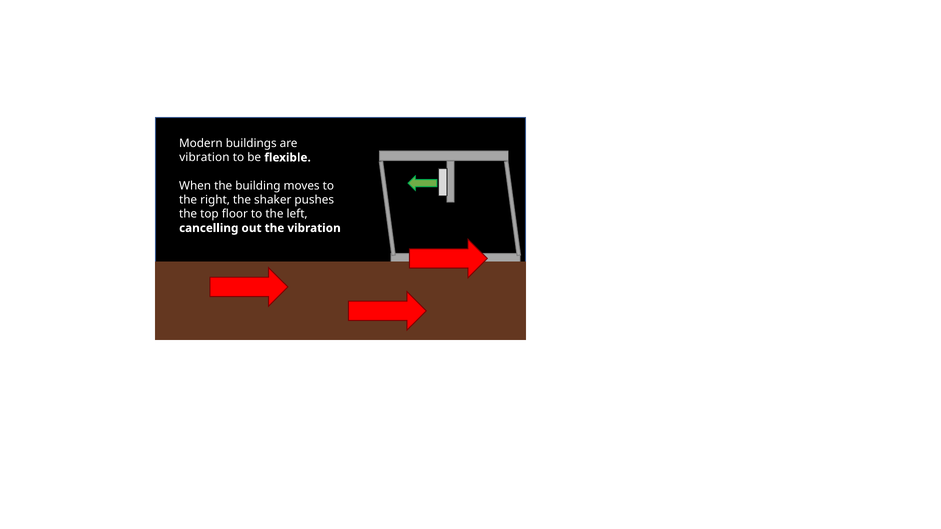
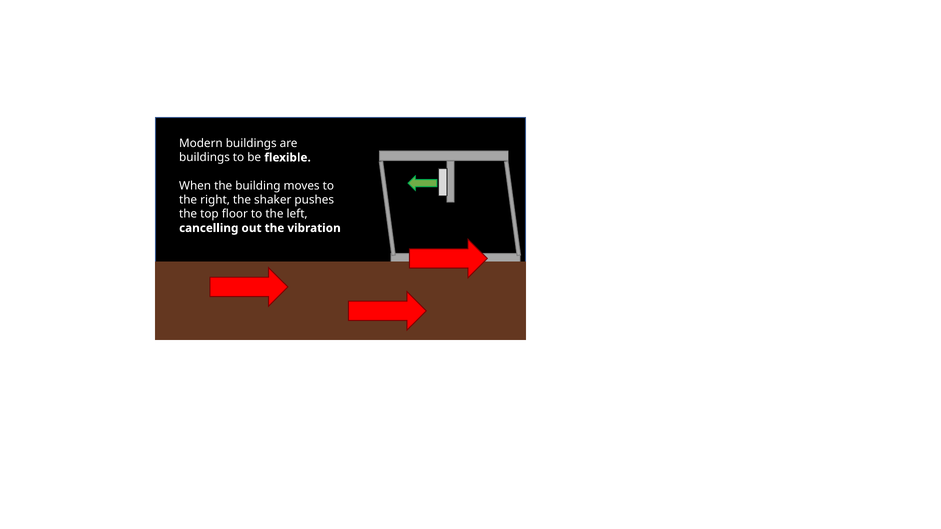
vibration: vibration -> buildings (204, 158)
